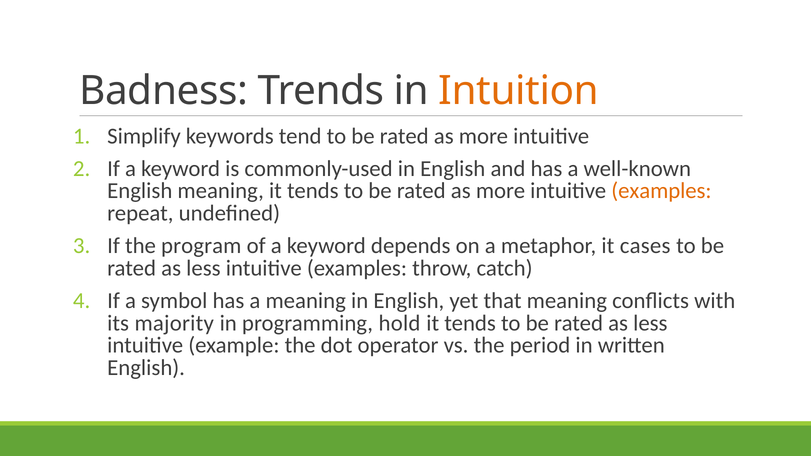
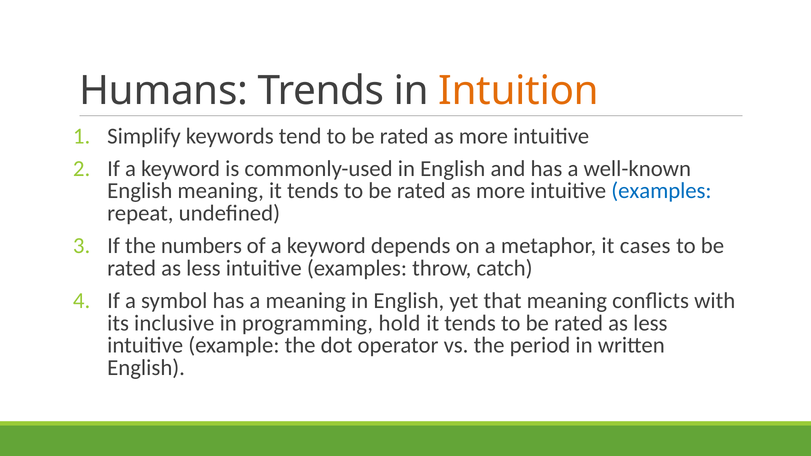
Badness: Badness -> Humans (164, 91)
examples colour: orange -> blue (661, 191)
program: program -> numbers (201, 246)
majority: majority -> inclusive (174, 323)
